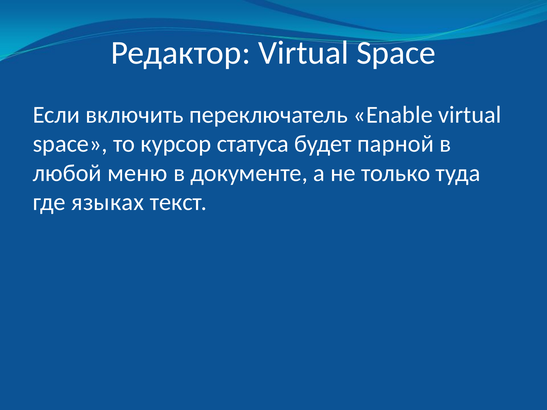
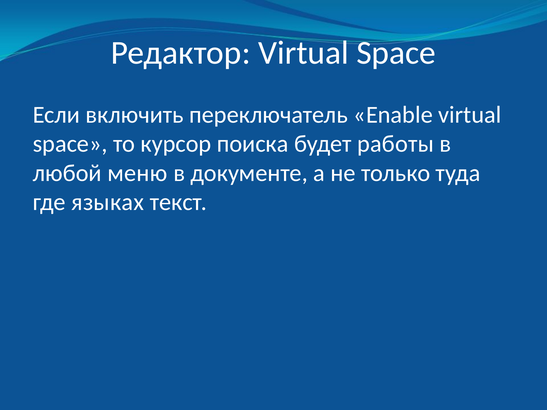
статуса: статуса -> поиска (253, 144)
парной: парной -> работы (396, 144)
